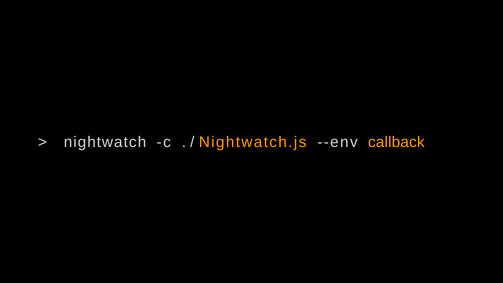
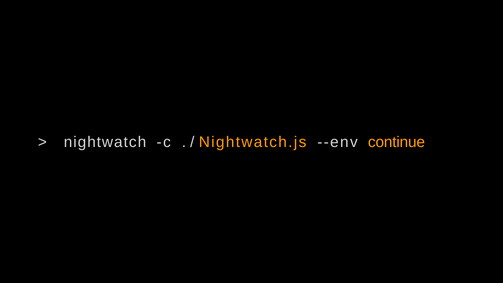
callback: callback -> continue (396, 142)
